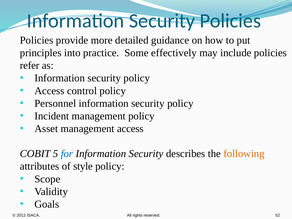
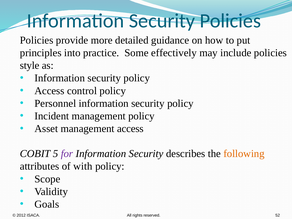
refer: refer -> style (30, 65)
for colour: blue -> purple (67, 154)
style: style -> with (83, 166)
